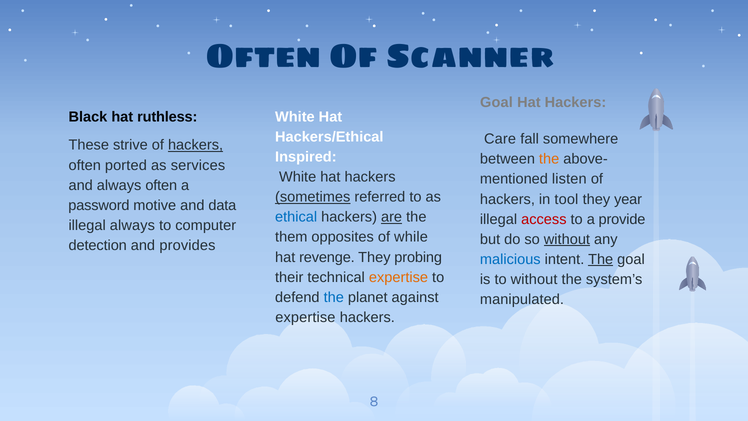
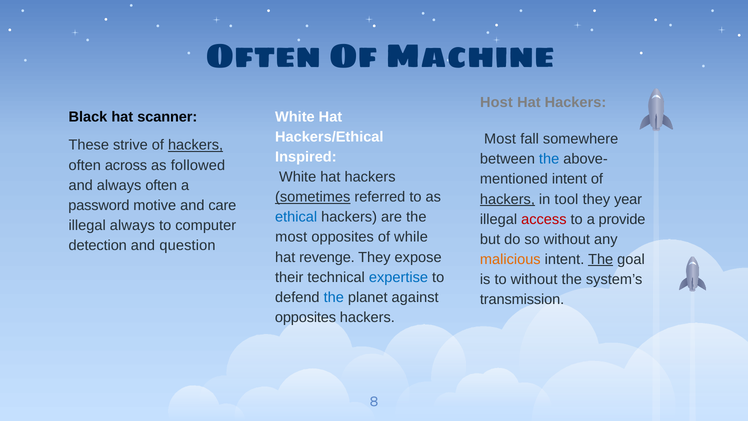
Scanner: Scanner -> Machine (471, 56)
Goal: Goal -> Host (496, 102)
ruthless: ruthless -> scanner (167, 117)
Care: Care -> Most (500, 139)
the colour: orange -> blue (549, 159)
ported: ported -> across (126, 165)
services: services -> followed (198, 165)
listen: listen -> intent (569, 179)
hackers underline: none -> present (507, 199)
data: data -> care (222, 205)
are underline: present -> none (392, 217)
them: them -> most (291, 237)
without underline: present -> none (567, 239)
provides: provides -> question (187, 245)
probing: probing -> expose (418, 257)
malicious colour: blue -> orange (510, 259)
expertise colour: orange -> blue (399, 277)
manipulated: manipulated -> transmission (522, 299)
expertise: expertise -> opposites (306, 317)
